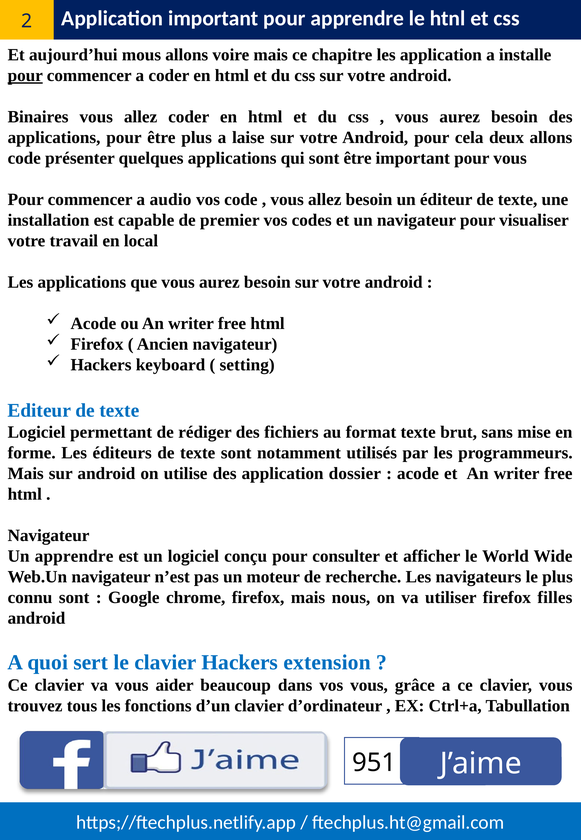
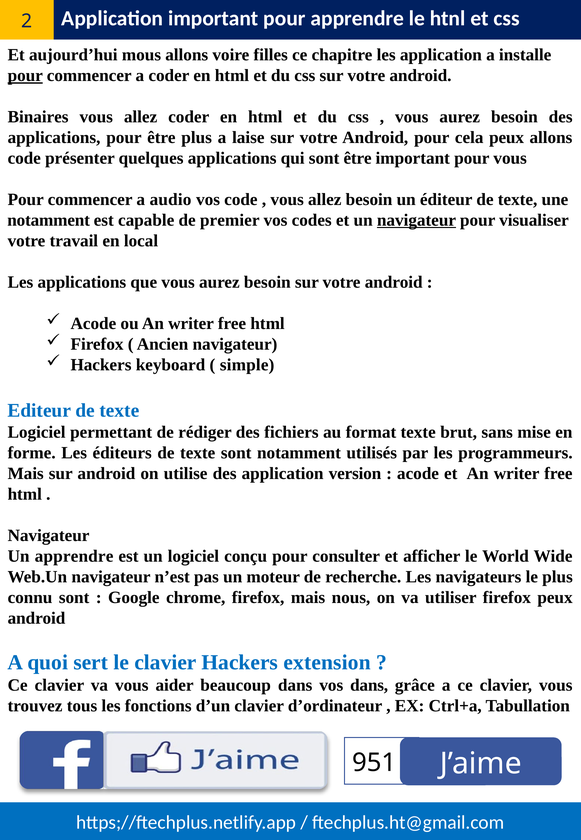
voire mais: mais -> filles (271, 55)
cela deux: deux -> peux (507, 137)
installation: installation -> notamment (49, 220)
navigateur underline: none -> present (416, 220)
setting: setting -> simple (247, 365)
dossier: dossier -> version (355, 473)
firefox filles: filles -> peux (555, 597)
vos vous: vous -> dans (369, 685)
